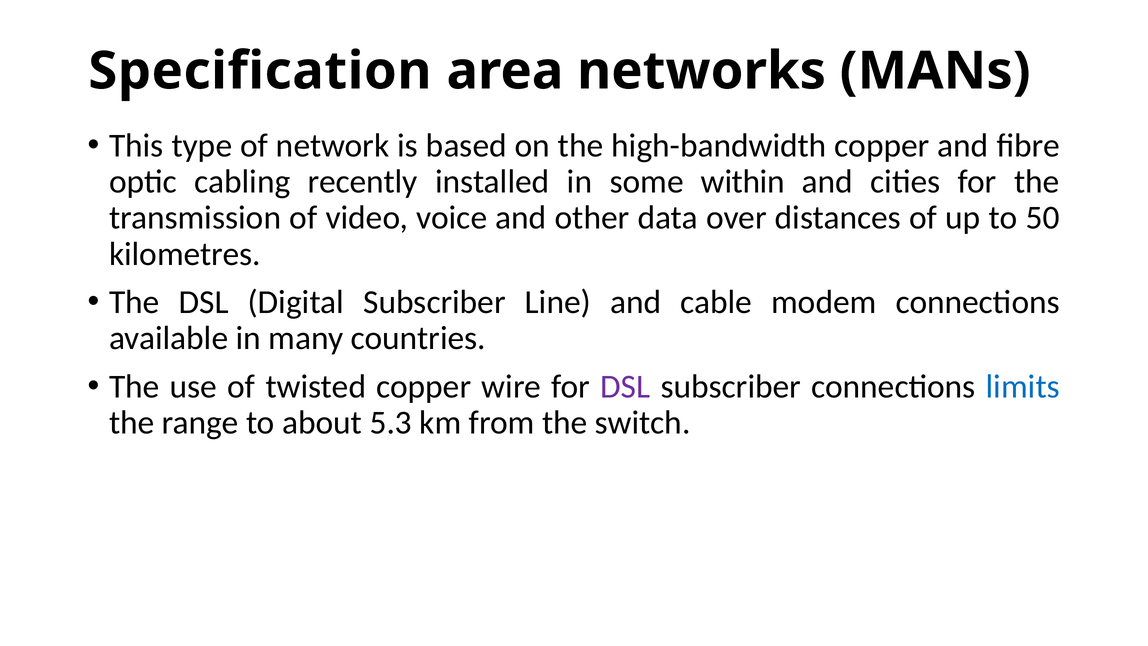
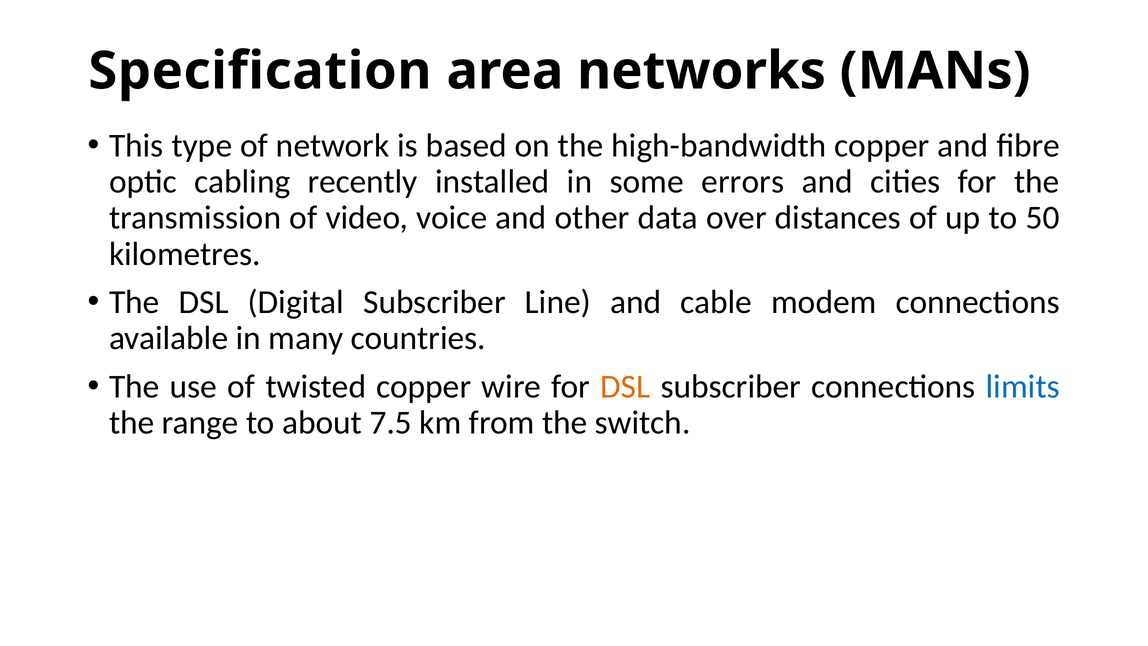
within: within -> errors (743, 182)
DSL colour: purple -> orange (625, 386)
5.3: 5.3 -> 7.5 (391, 423)
